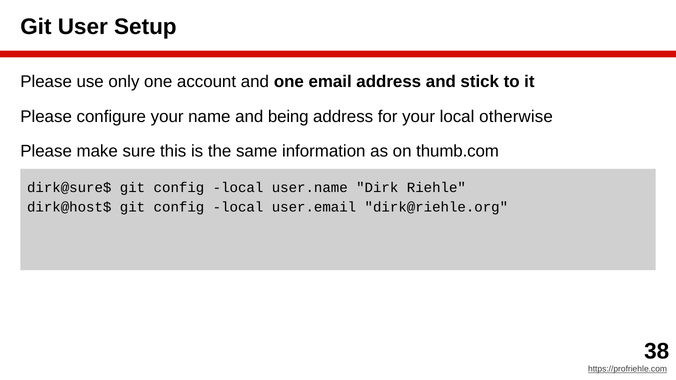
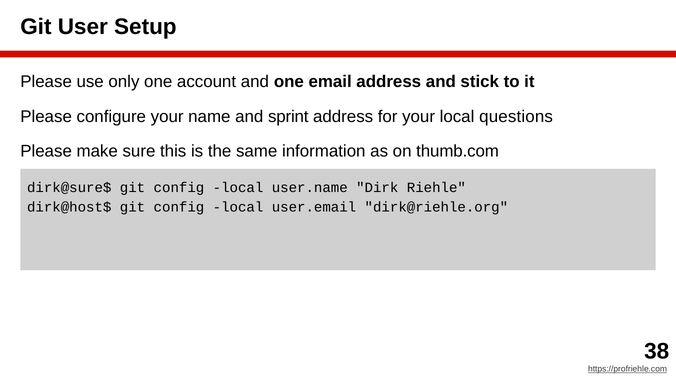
being: being -> sprint (288, 117)
otherwise: otherwise -> questions (516, 117)
